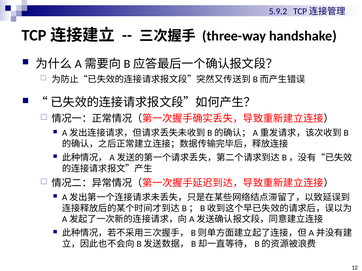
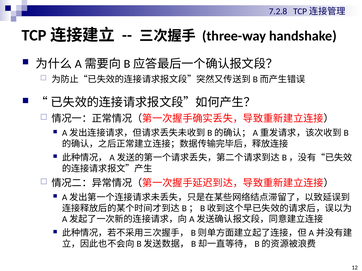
5.9.2: 5.9.2 -> 7.2.8 (278, 11)
